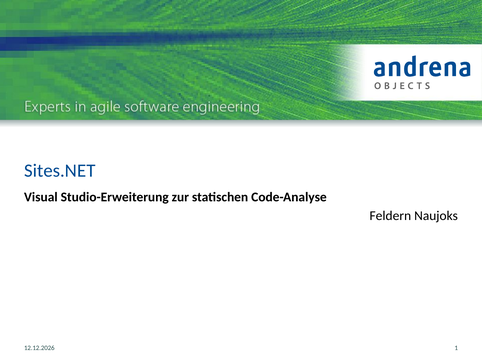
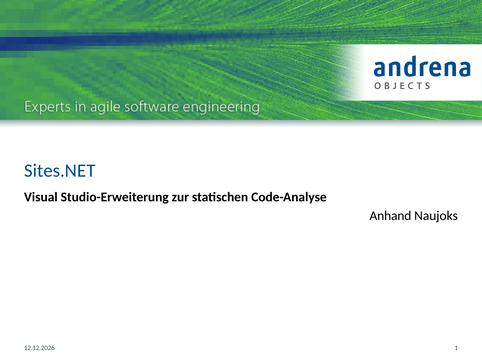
Feldern: Feldern -> Anhand (390, 216)
